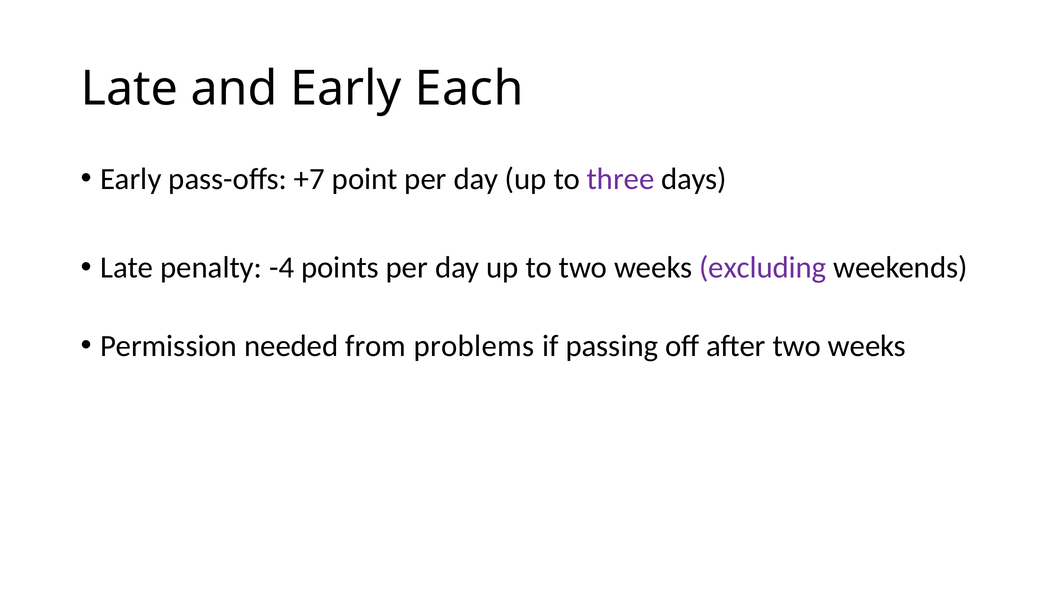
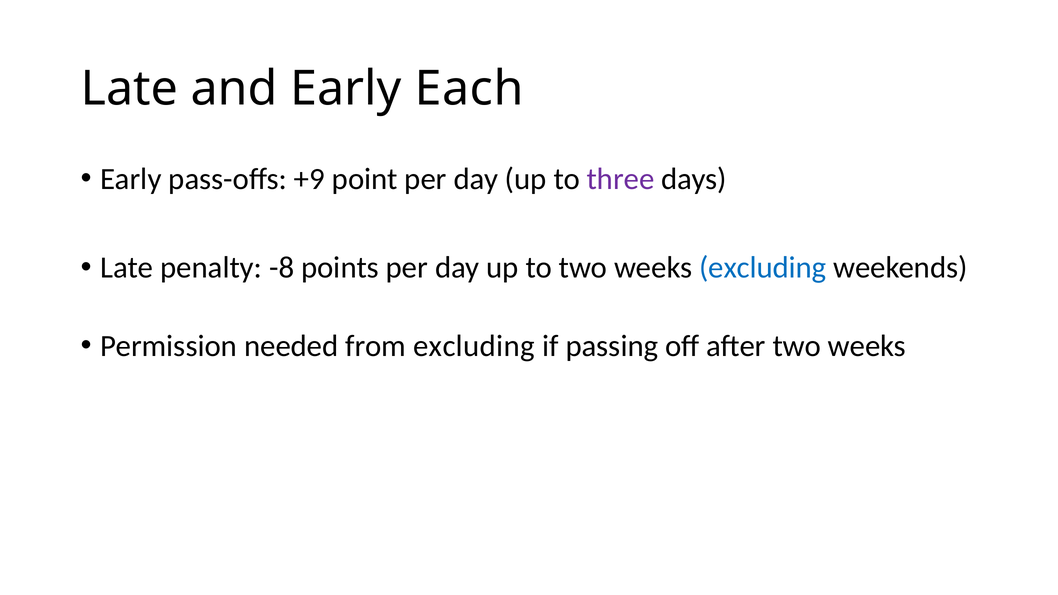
+7: +7 -> +9 (309, 179)
-4: -4 -> -8 (282, 268)
excluding colour: purple -> blue (763, 268)
from problems: problems -> excluding (474, 346)
